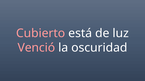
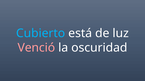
Cubierto colour: pink -> light blue (41, 33)
